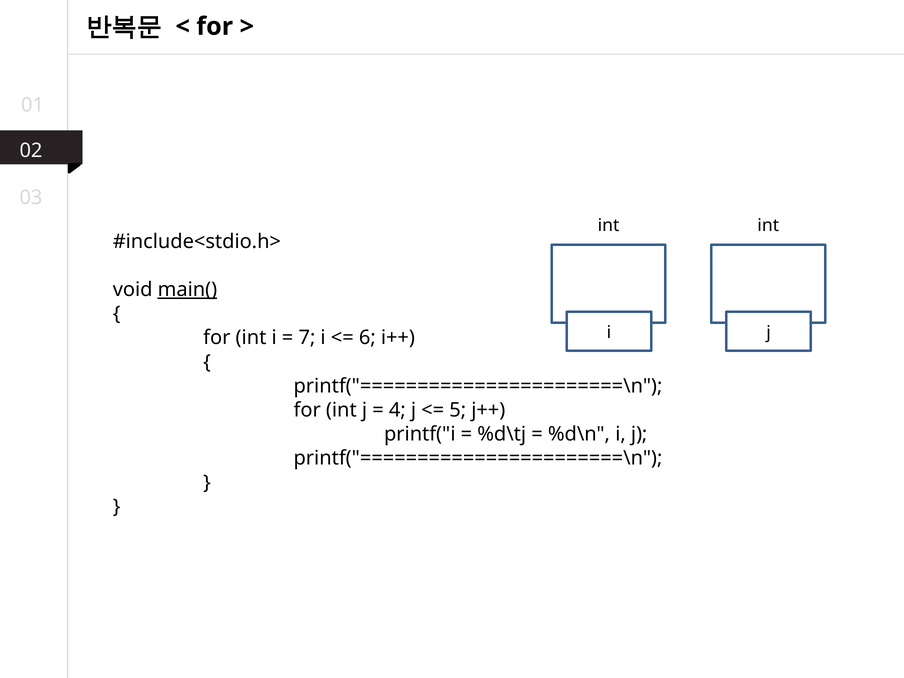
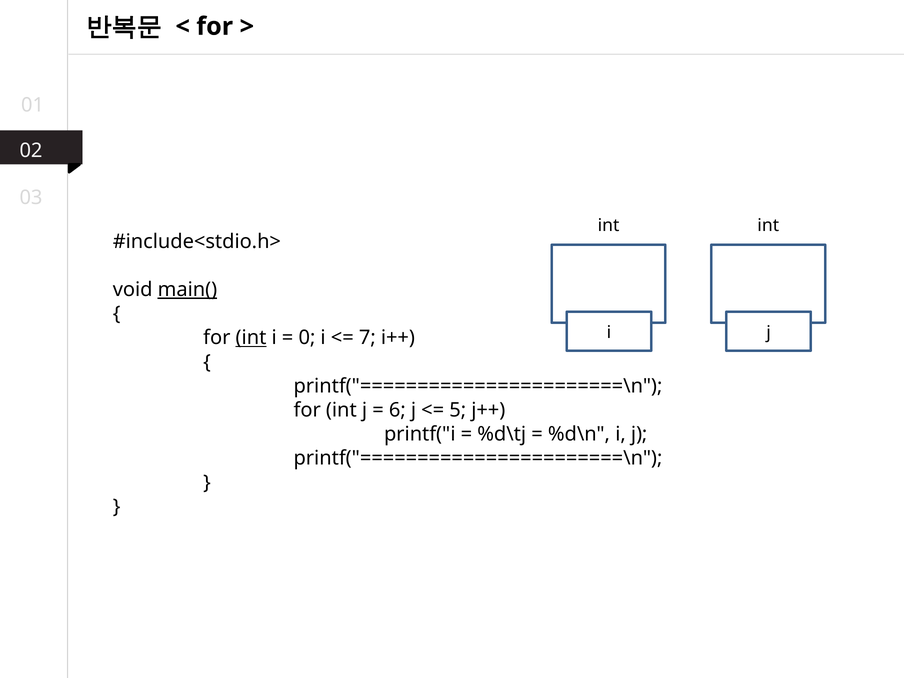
int underline: none -> present (251, 338)
7: 7 -> 0 (307, 338)
6: 6 -> 7 (367, 338)
4: 4 -> 6 (397, 410)
